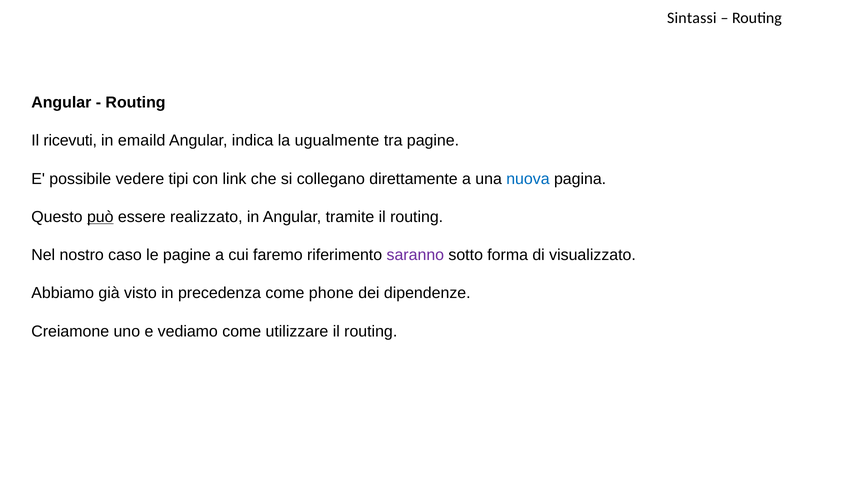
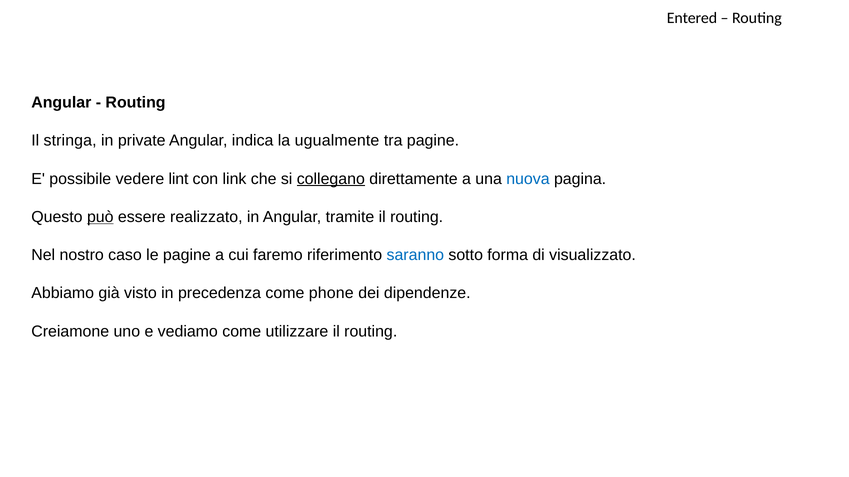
Sintassi: Sintassi -> Entered (692, 18)
ricevuti: ricevuti -> stringa (70, 141)
emaild: emaild -> private (142, 141)
tipi: tipi -> lint (179, 179)
collegano underline: none -> present (331, 179)
saranno colour: purple -> blue (415, 255)
